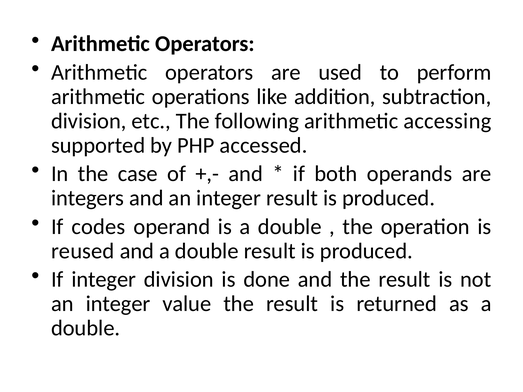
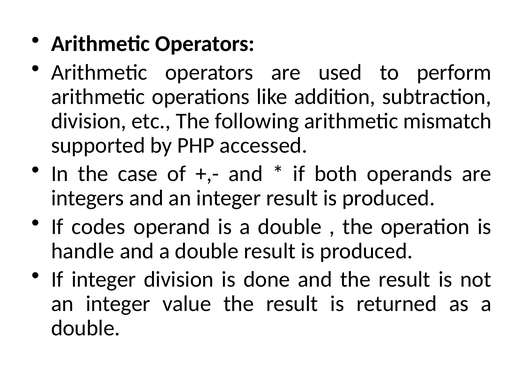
accessing: accessing -> mismatch (448, 121)
reused: reused -> handle (83, 251)
